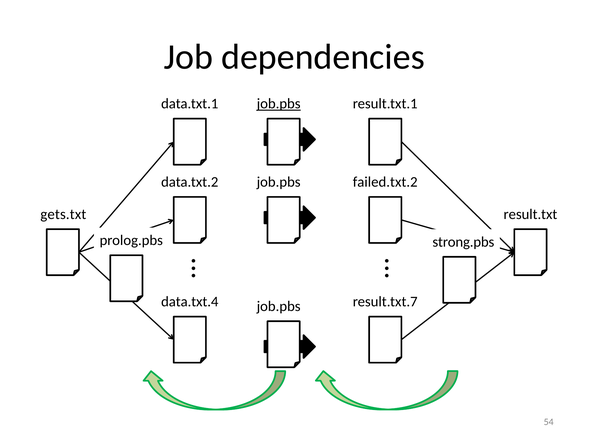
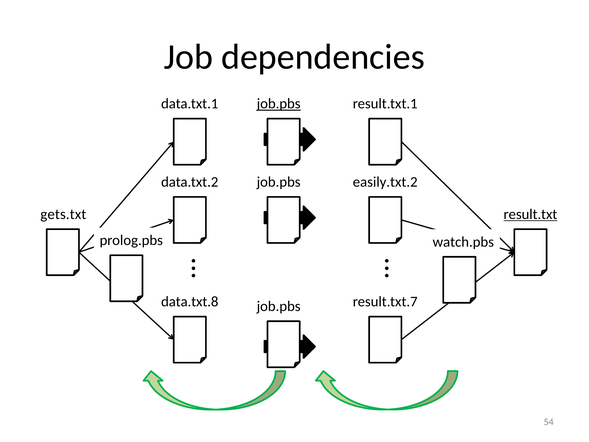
failed.txt.2: failed.txt.2 -> easily.txt.2 (385, 182)
result.txt underline: none -> present (530, 214)
strong.pbs: strong.pbs -> watch.pbs (463, 242)
data.txt.4: data.txt.4 -> data.txt.8 (190, 302)
